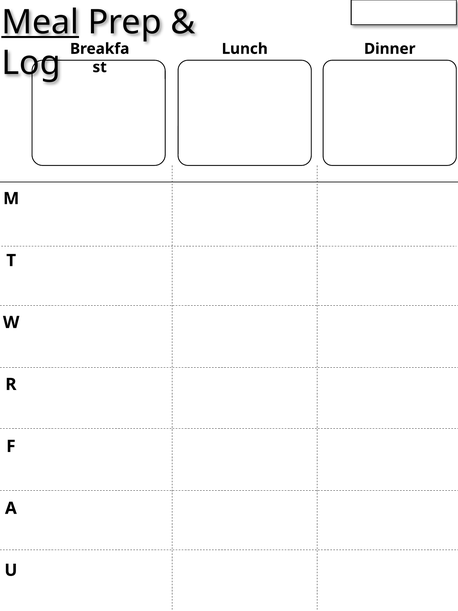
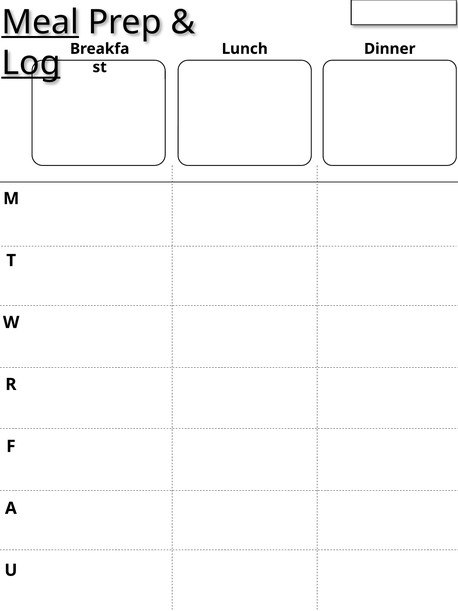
Log underline: none -> present (31, 63)
